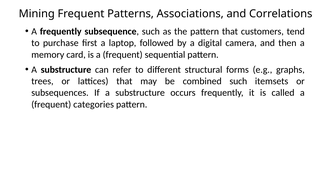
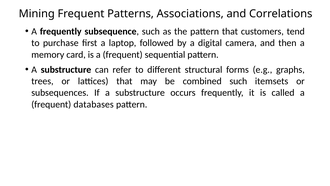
categories: categories -> databases (94, 104)
